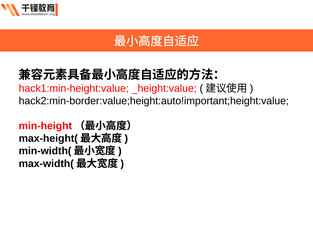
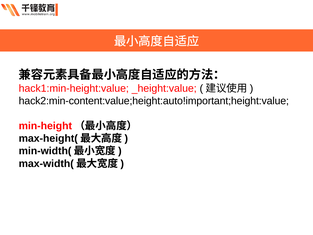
hack2:min-border:value;height:auto!important;height:value: hack2:min-border:value;height:auto!important;height:value -> hack2:min-content:value;height:auto!important;height:value (154, 101)
